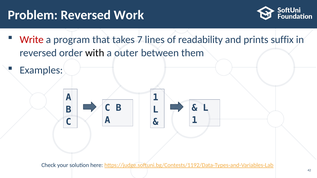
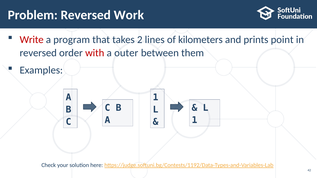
7: 7 -> 2 (140, 40)
readability: readability -> kilometers (200, 40)
suffix: suffix -> point (282, 40)
with colour: black -> red (95, 53)
